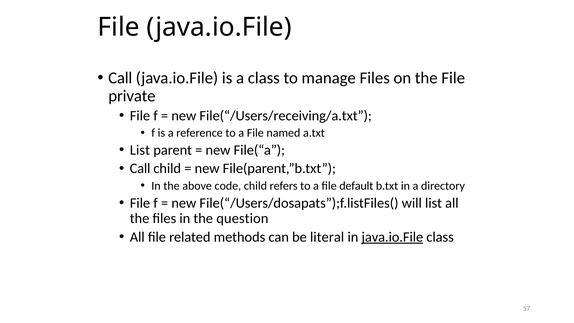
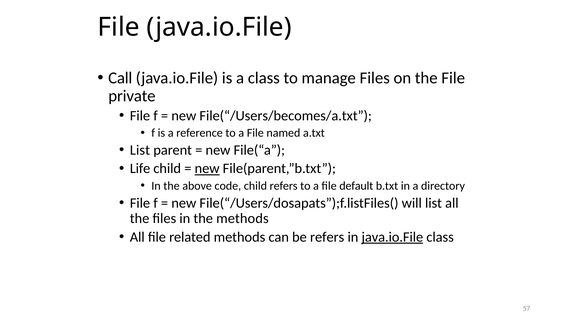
File(“/Users/receiving/a.txt: File(“/Users/receiving/a.txt -> File(“/Users/becomes/a.txt (286, 116)
Call: Call -> Life (140, 169)
new underline: none -> present (207, 169)
the question: question -> methods (242, 218)
be literal: literal -> refers (327, 237)
